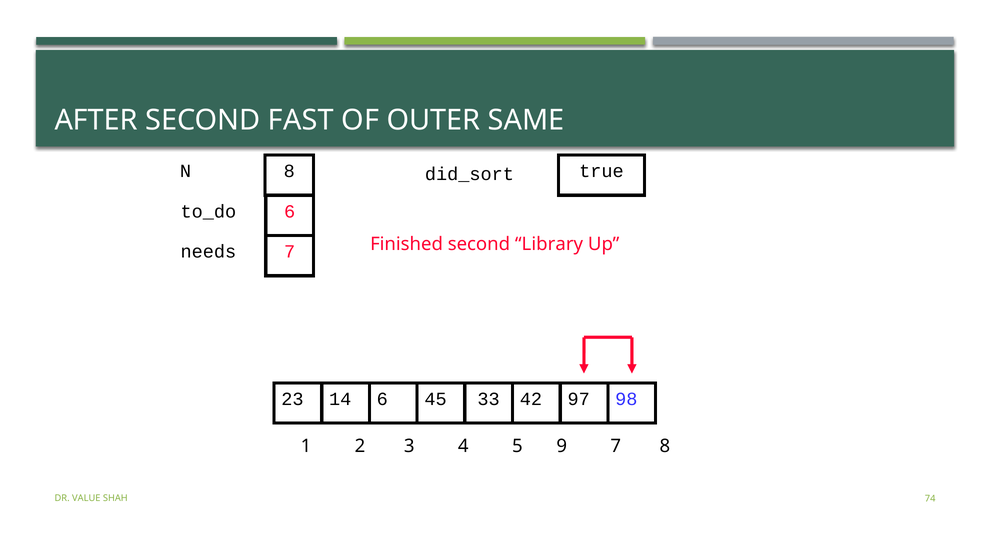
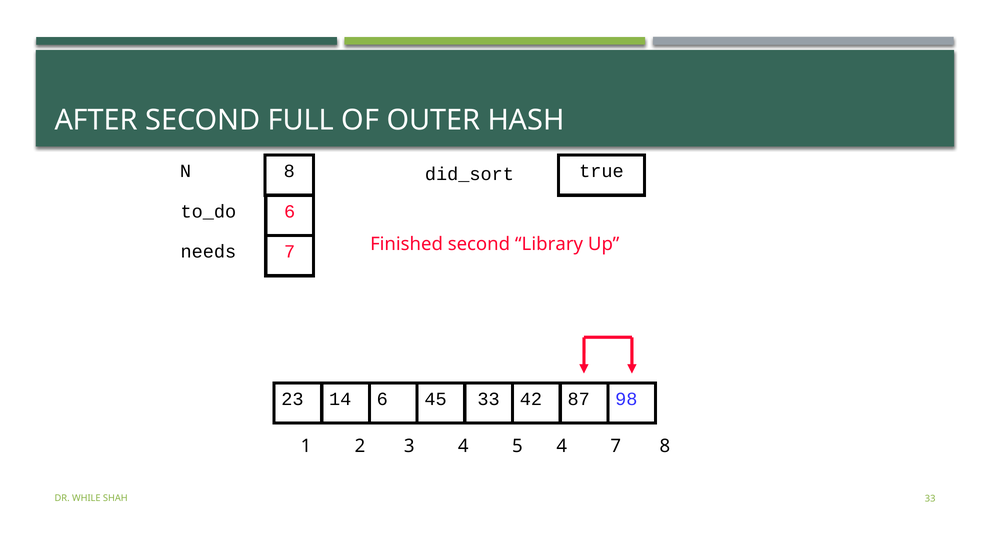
FAST: FAST -> FULL (301, 120)
SAME: SAME -> HASH (526, 120)
97: 97 -> 87 (579, 399)
5 9: 9 -> 4 (562, 446)
VALUE: VALUE -> WHILE (86, 498)
SHAH 74: 74 -> 33 (930, 498)
